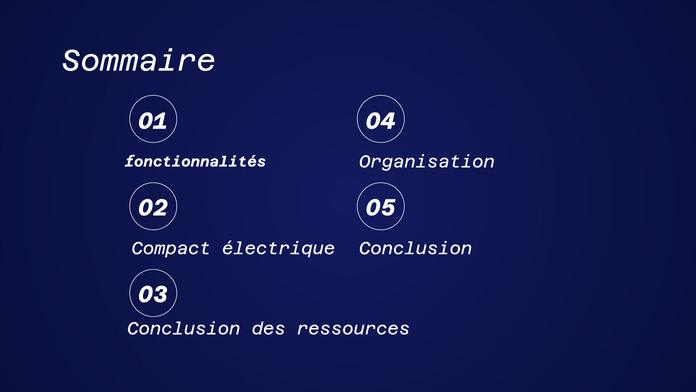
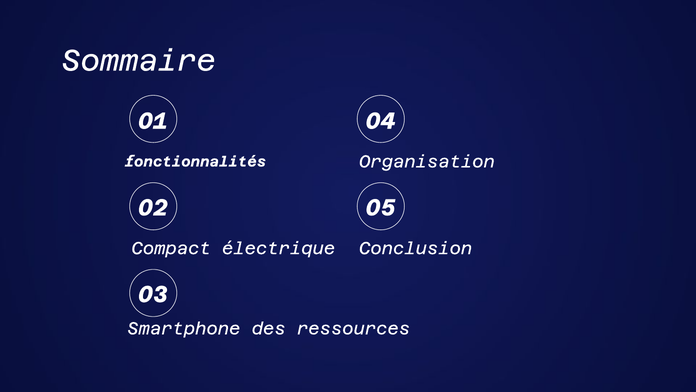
Conclusion: Conclusion -> Smartphone (184, 328)
